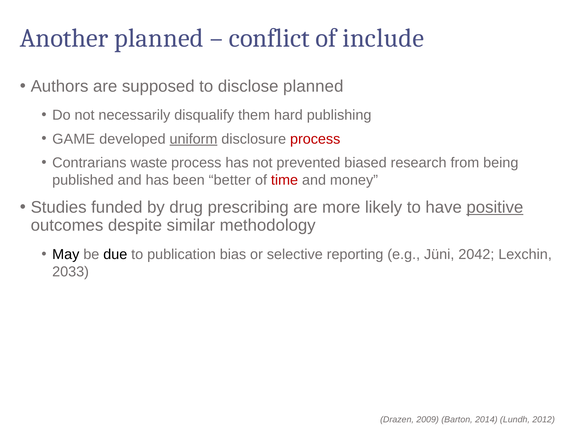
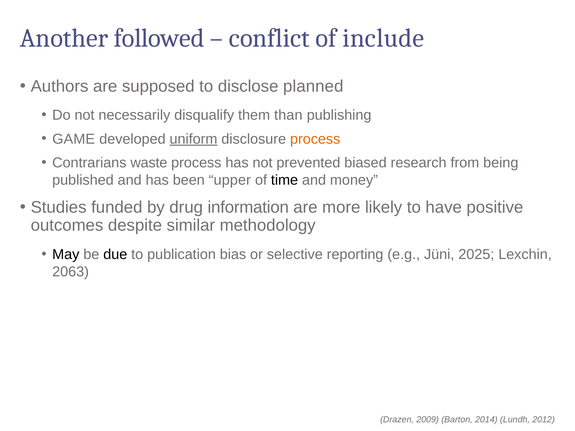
Another planned: planned -> followed (159, 38)
hard: hard -> than (288, 115)
process colour: red -> orange (315, 139)
better: better -> upper (230, 180)
time colour: red -> black (285, 180)
prescribing: prescribing -> information (248, 207)
positive underline: present -> none (495, 207)
2042: 2042 -> 2025 (476, 255)
2033: 2033 -> 2063 (71, 272)
